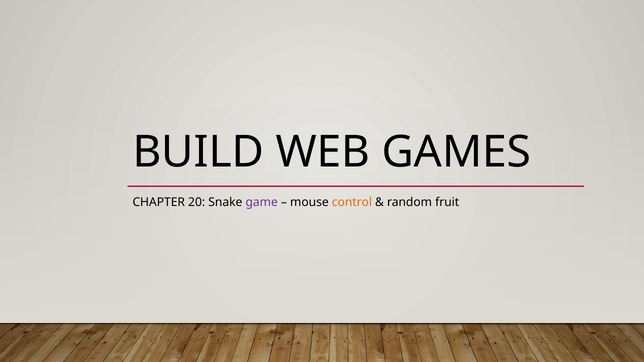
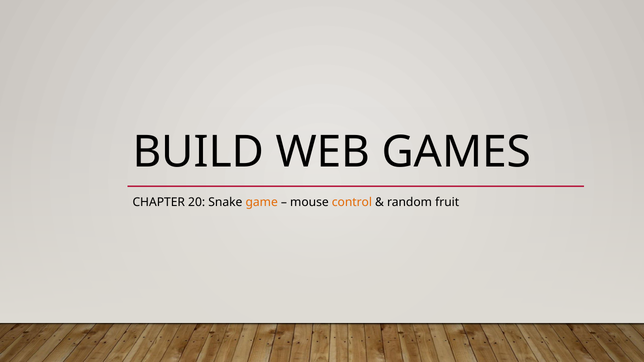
game colour: purple -> orange (262, 202)
